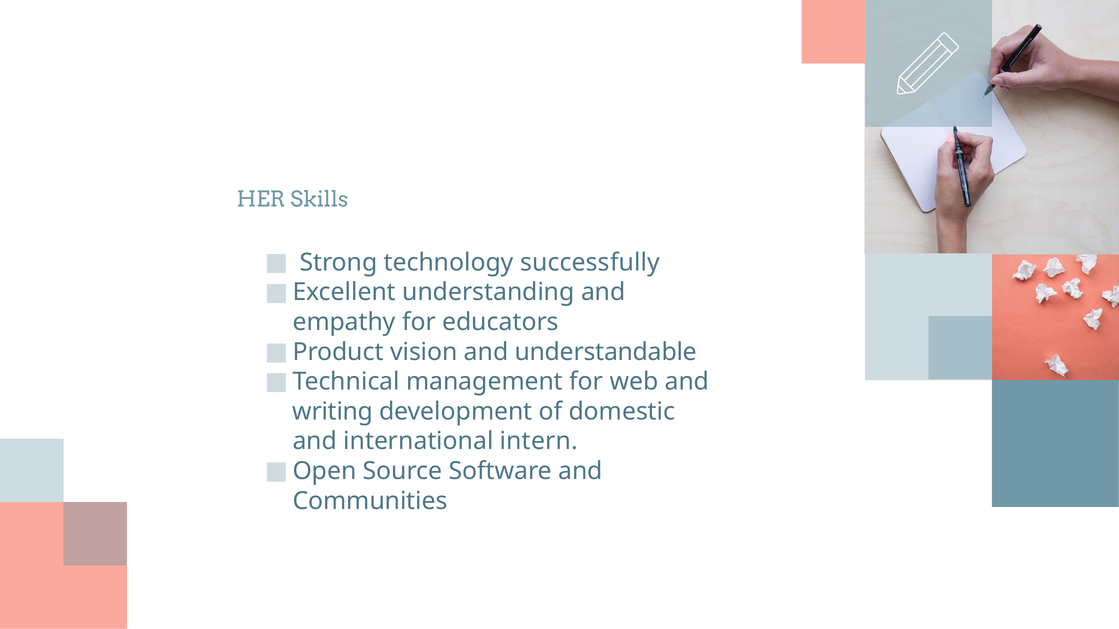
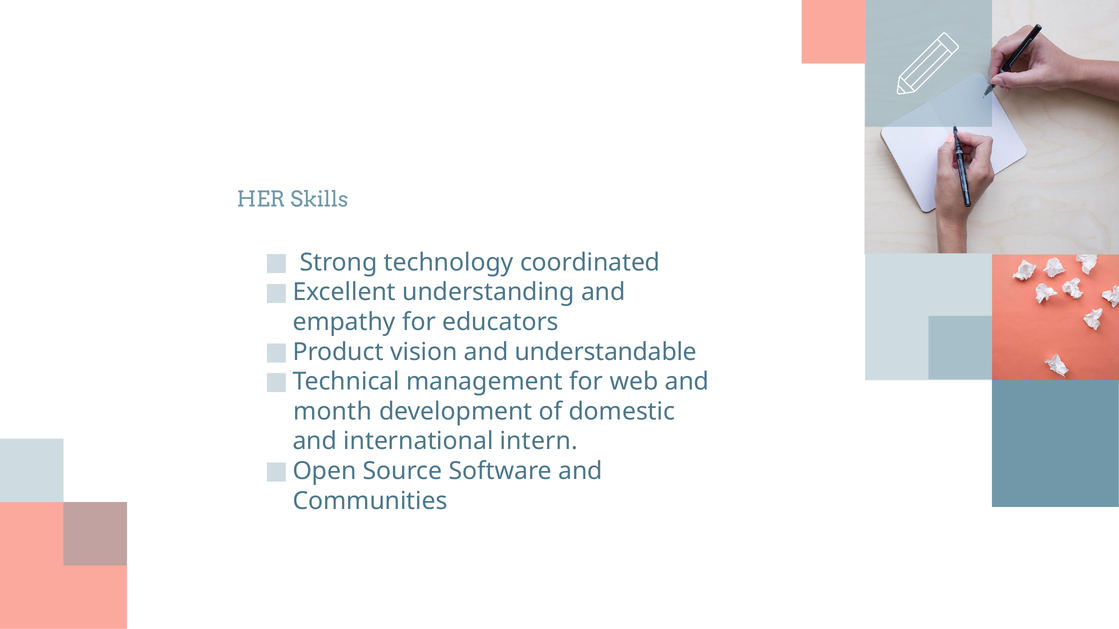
successfully: successfully -> coordinated (590, 263)
writing: writing -> month (333, 412)
